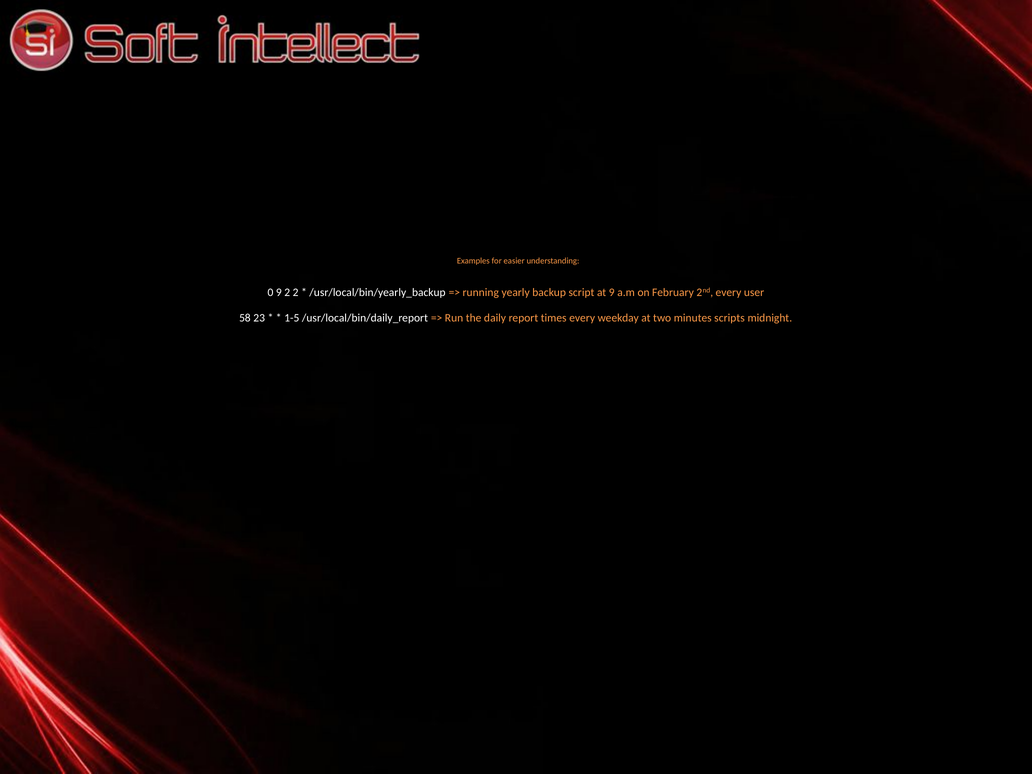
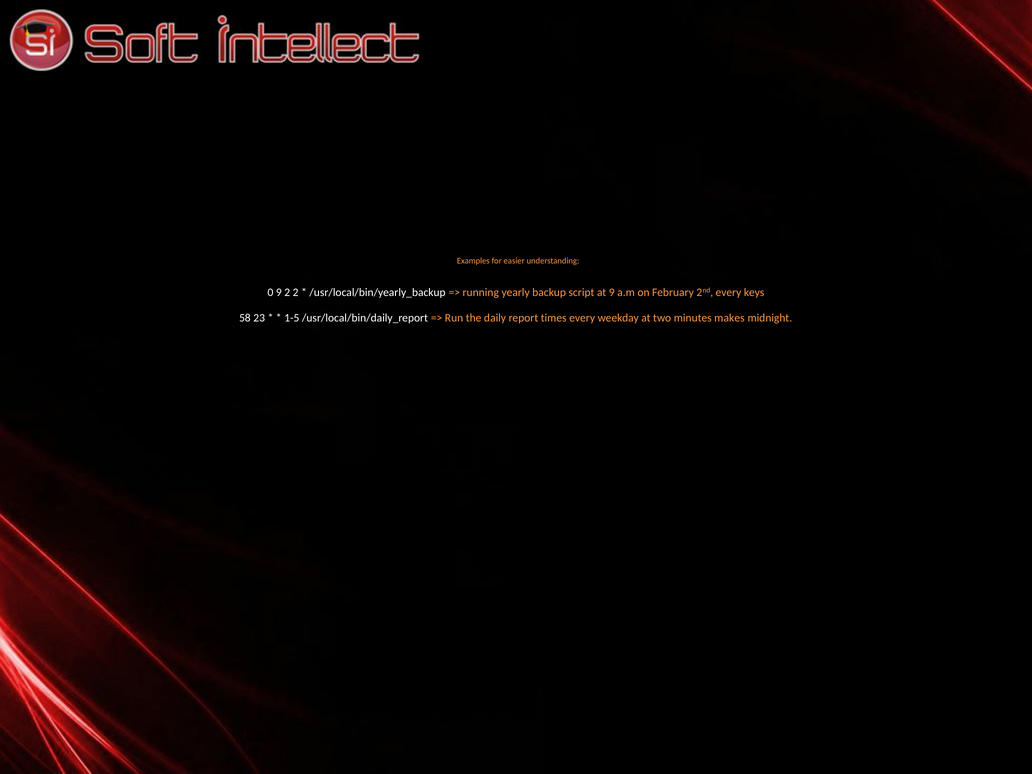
user: user -> keys (754, 292)
scripts: scripts -> makes (729, 318)
